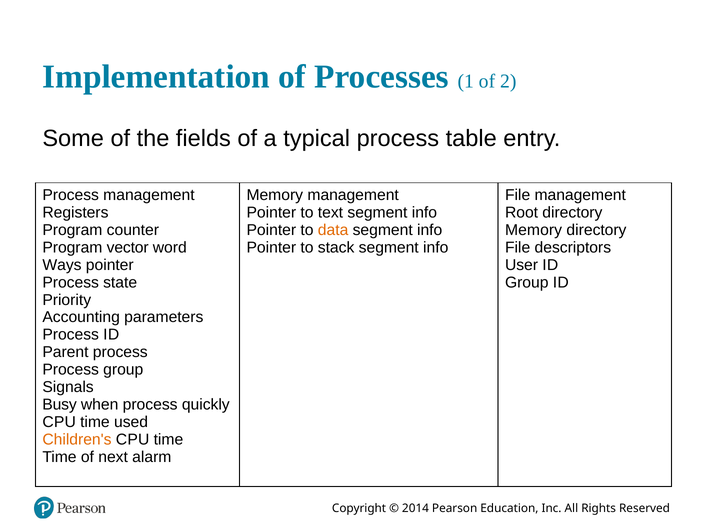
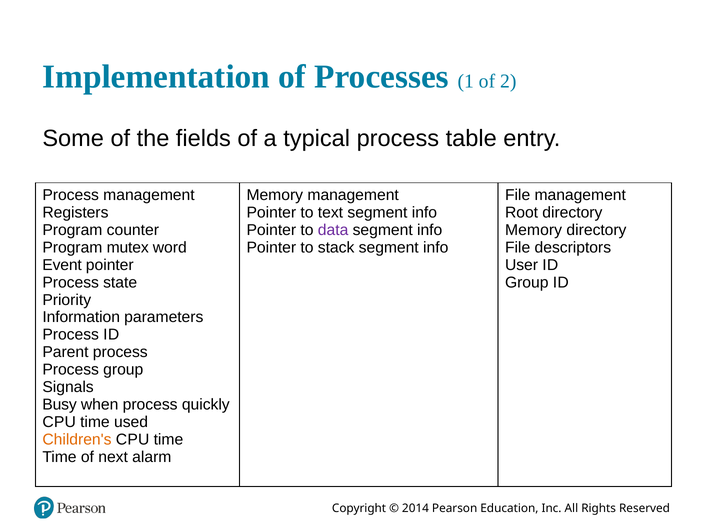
data colour: orange -> purple (333, 230)
vector: vector -> mutex (128, 248)
Ways: Ways -> Event (62, 265)
Accounting: Accounting -> Information (81, 317)
